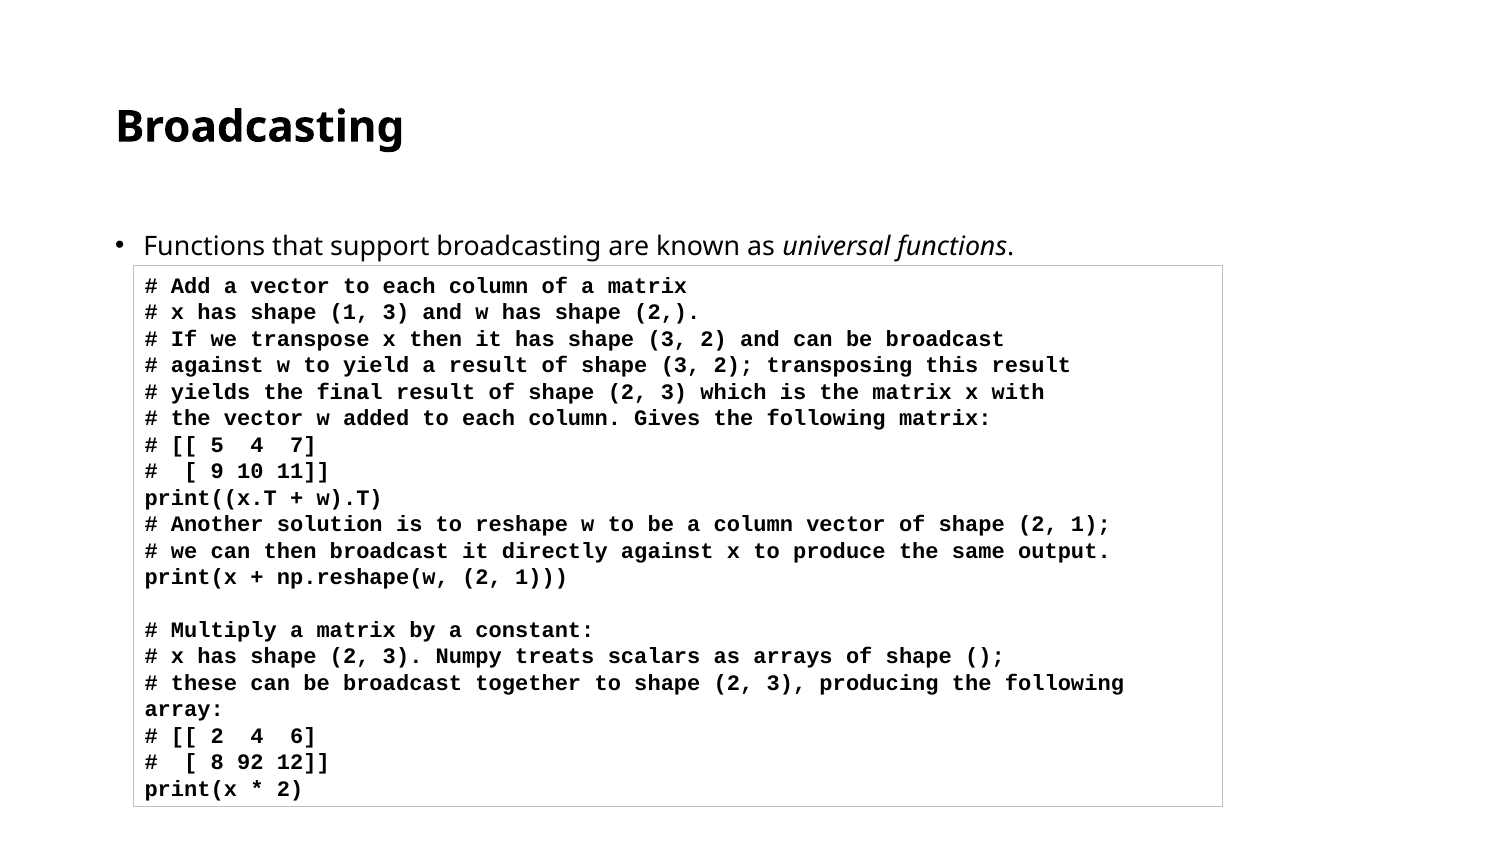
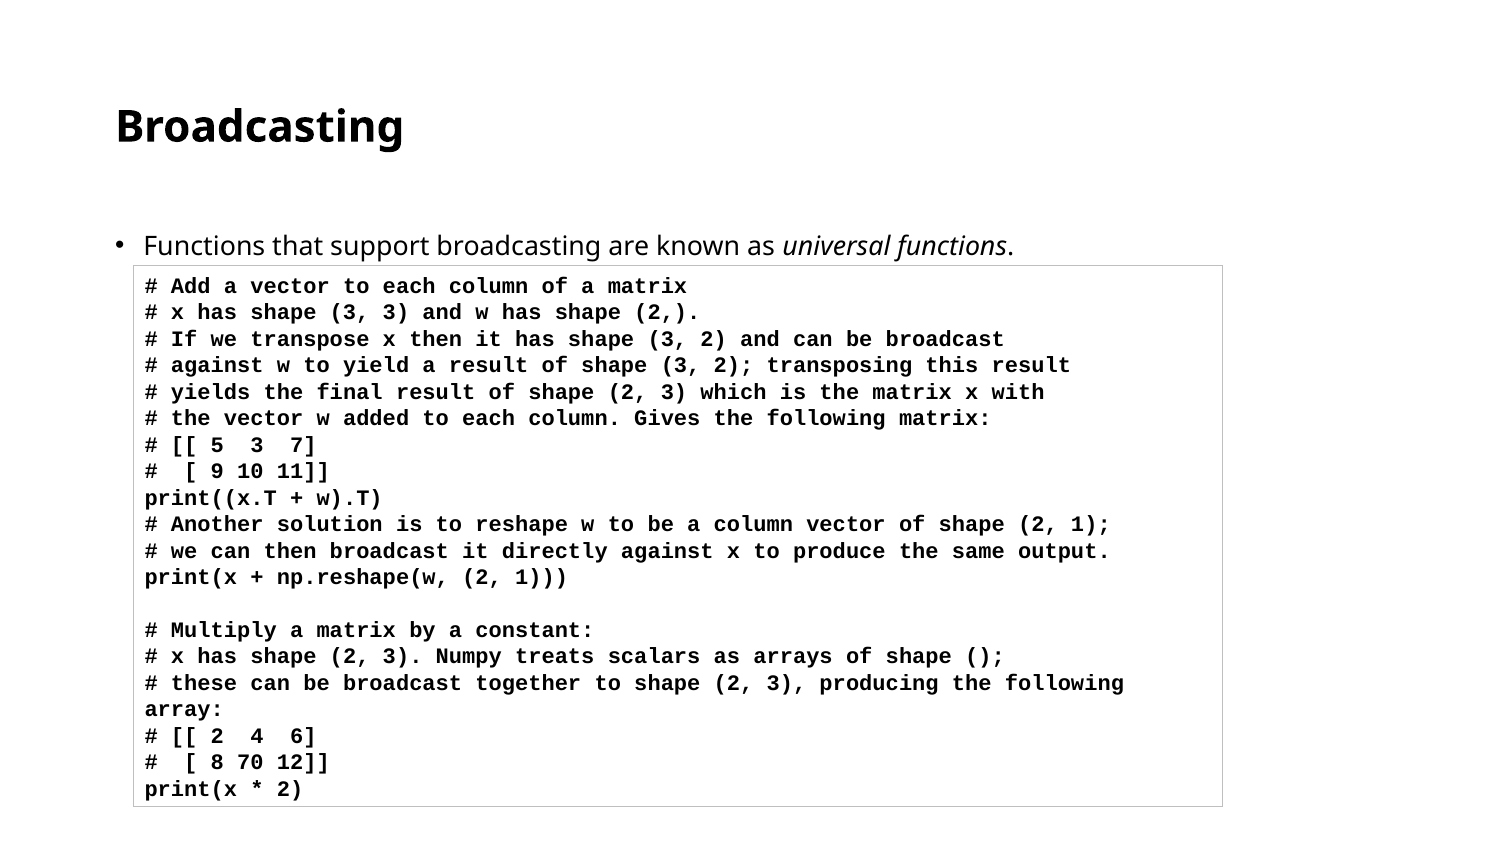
x has shape 1: 1 -> 3 (350, 312)
5 4: 4 -> 3 (257, 445)
92: 92 -> 70 (250, 762)
